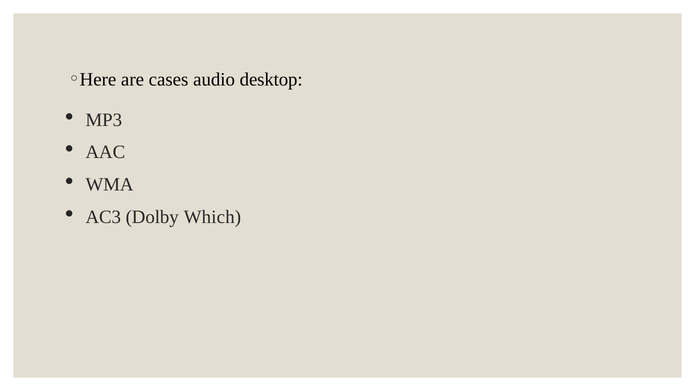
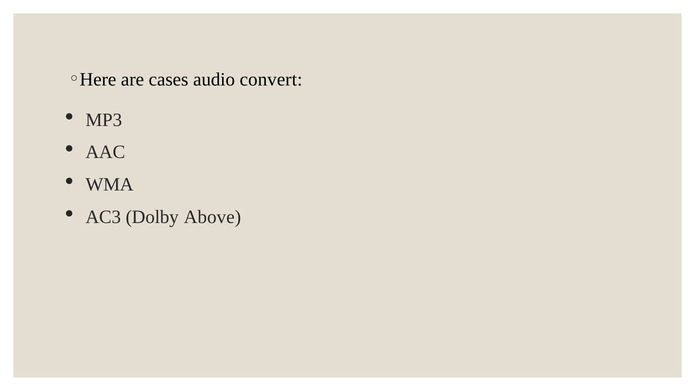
desktop: desktop -> convert (271, 79)
Which: Which -> Above (212, 217)
